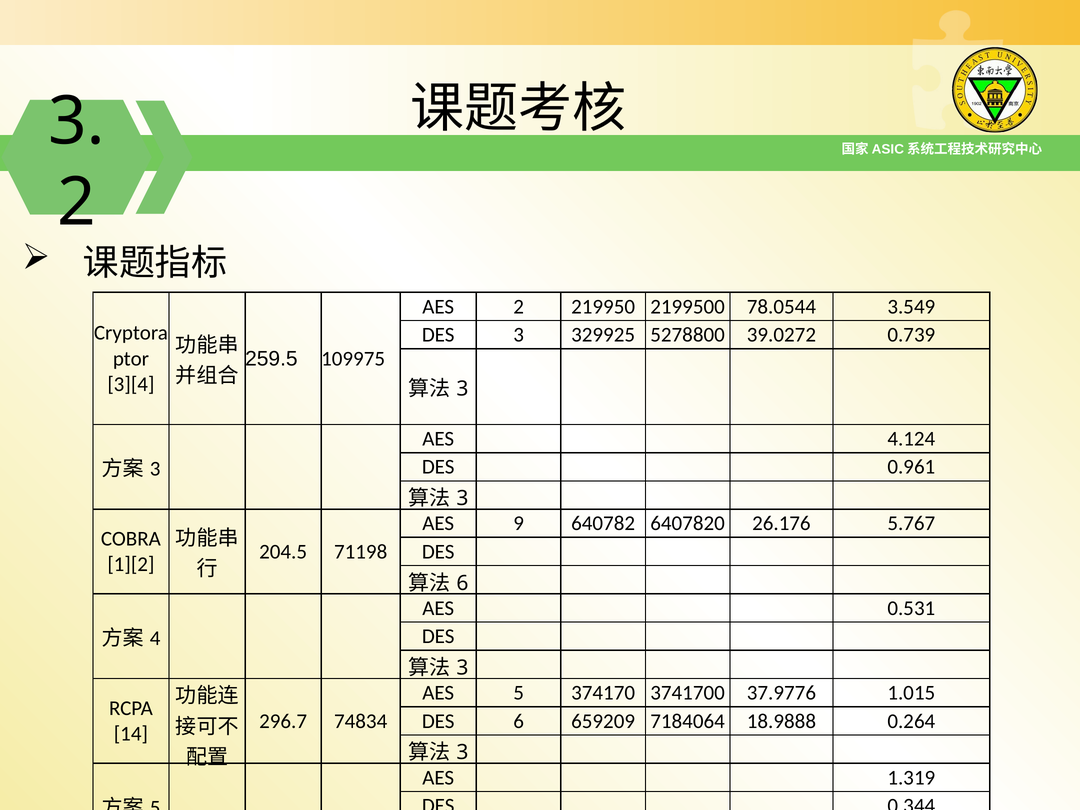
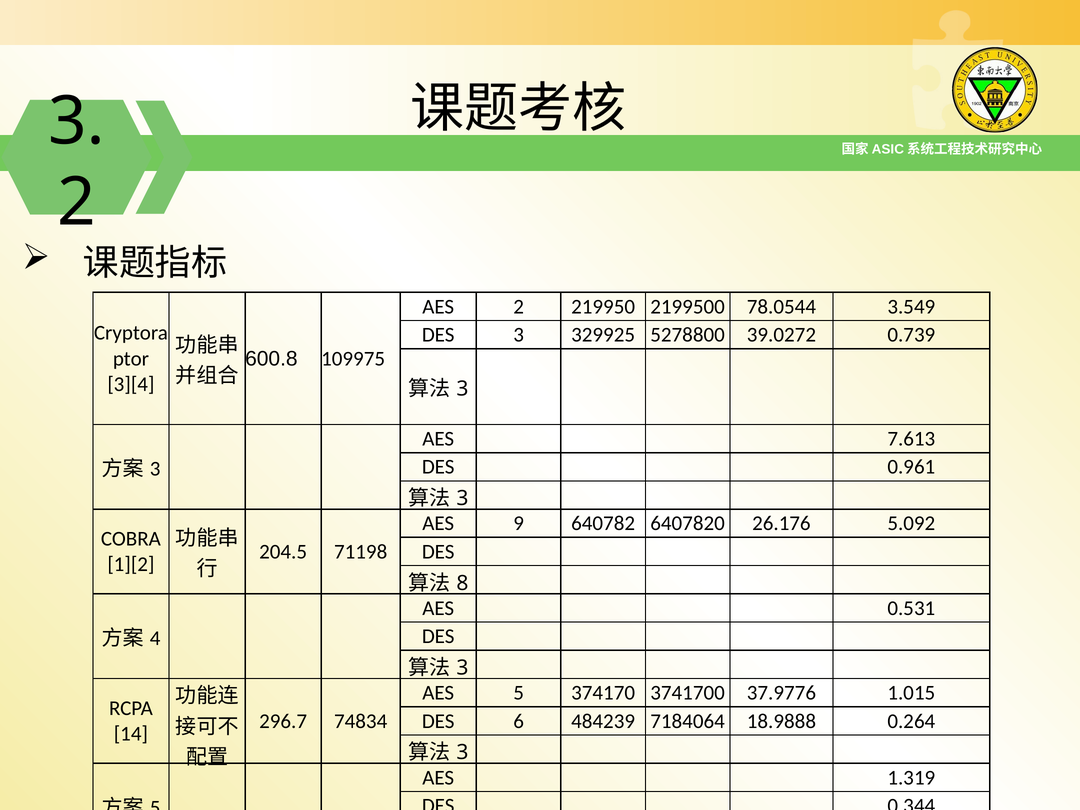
259.5: 259.5 -> 600.8 (271, 359)
4.124: 4.124 -> 7.613 (911, 439)
5.767: 5.767 -> 5.092 (911, 524)
6: 6 -> 8 (462, 583)
659209: 659209 -> 484239 (603, 721)
